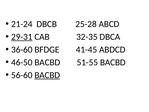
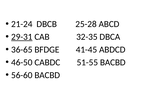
36-60: 36-60 -> 36-65 (22, 49)
46-50 BACBD: BACBD -> CABDC (47, 62)
BACBD underline: present -> none (47, 75)
